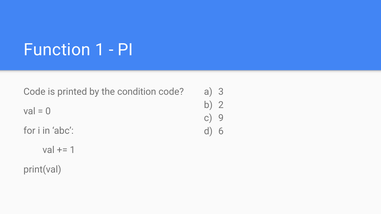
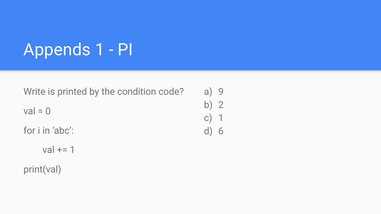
Function: Function -> Appends (57, 50)
Code: Code -> Write (34, 92)
3: 3 -> 9 (221, 92)
9: 9 -> 1 (221, 118)
